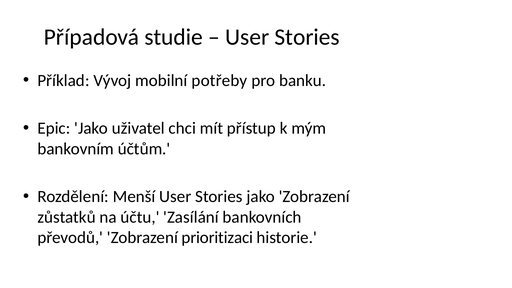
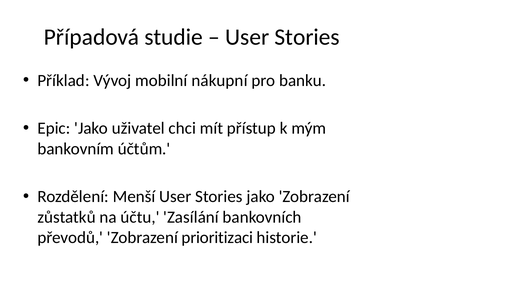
potřeby: potřeby -> nákupní (220, 81)
